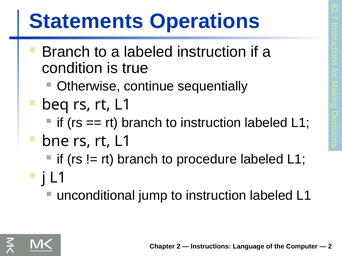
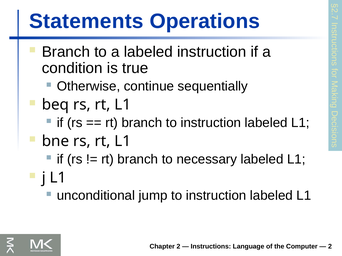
procedure: procedure -> necessary (207, 159)
